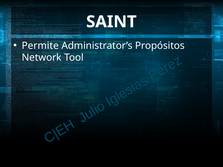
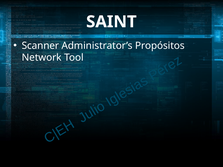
Permite: Permite -> Scanner (40, 46)
